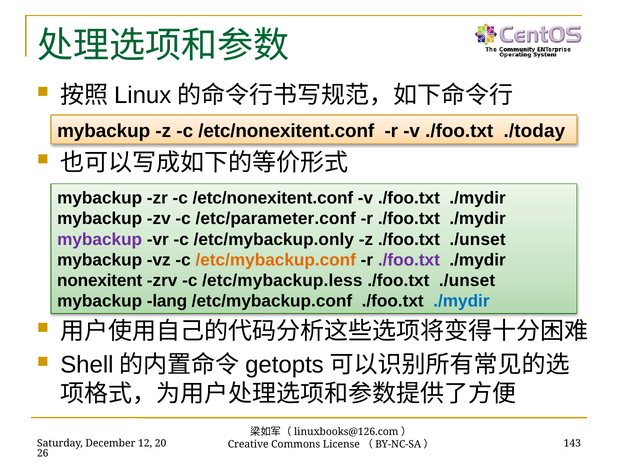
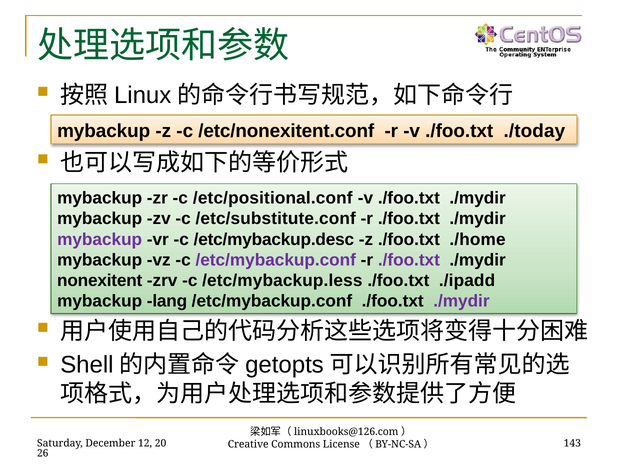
zr c /etc/nonexitent.conf: /etc/nonexitent.conf -> /etc/positional.conf (273, 198)
/etc/parameter.conf: /etc/parameter.conf -> /etc/substitute.conf (276, 219)
/etc/mybackup.only: /etc/mybackup.only -> /etc/mybackup.desc (274, 239)
z ./foo.txt ./unset: ./unset -> ./home (478, 239)
/etc/mybackup.conf colour: orange -> purple (276, 260)
./unset: ./unset -> ./ipadd (467, 280)
./mydir colour: blue -> purple (461, 301)
